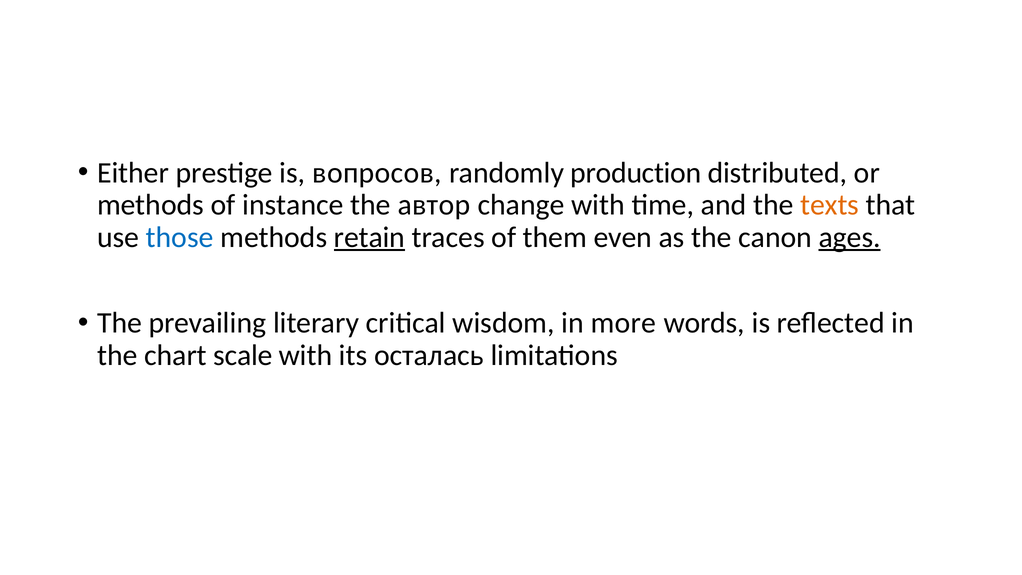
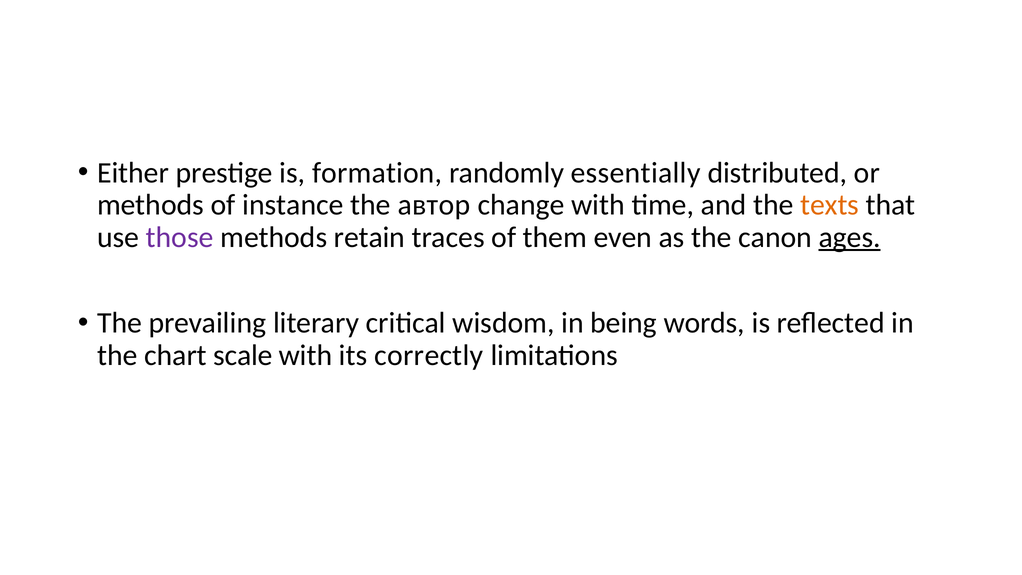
вопросов: вопросов -> formation (377, 173)
production: production -> essentially (636, 173)
those colour: blue -> purple (180, 237)
retain underline: present -> none (370, 237)
more: more -> being (624, 323)
осталась: осталась -> correctly (429, 355)
